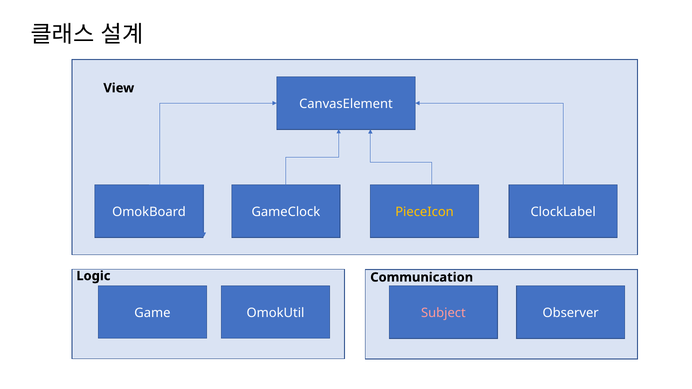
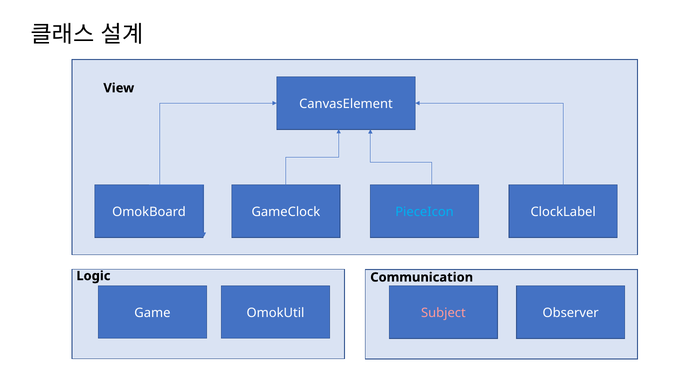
PieceIcon colour: yellow -> light blue (425, 212)
